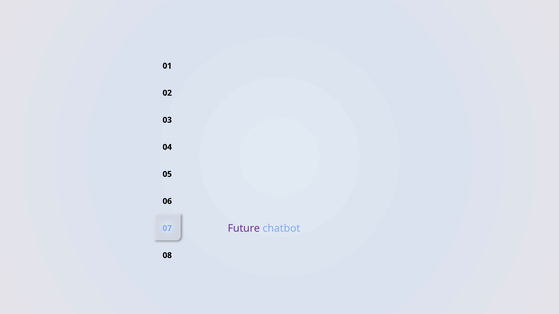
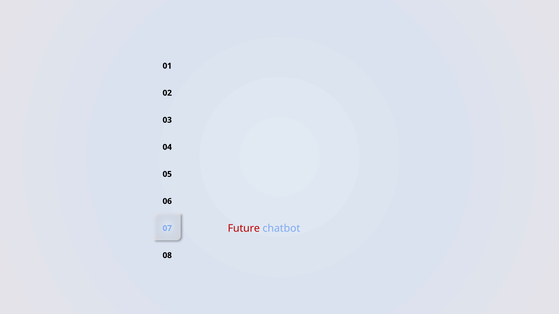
Future colour: purple -> red (244, 229)
